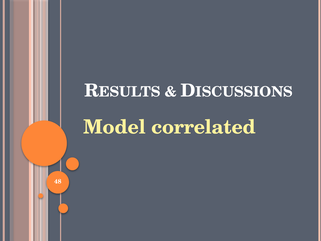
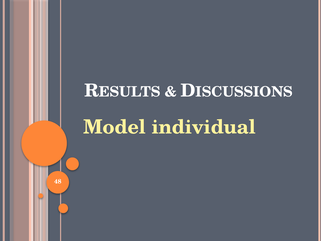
correlated: correlated -> individual (204, 127)
